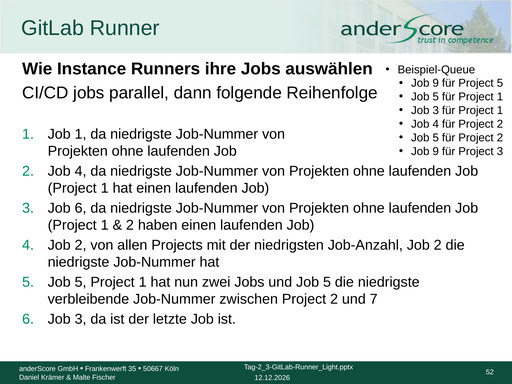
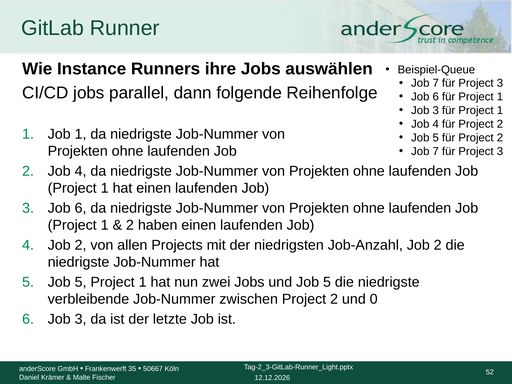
9: 9 -> 7 (436, 83)
5: 5 -> 3 (500, 83)
5: 5 -> 6 (436, 97)
9: 9 -> 7 (436, 151)
7: 7 -> 0 (374, 299)
